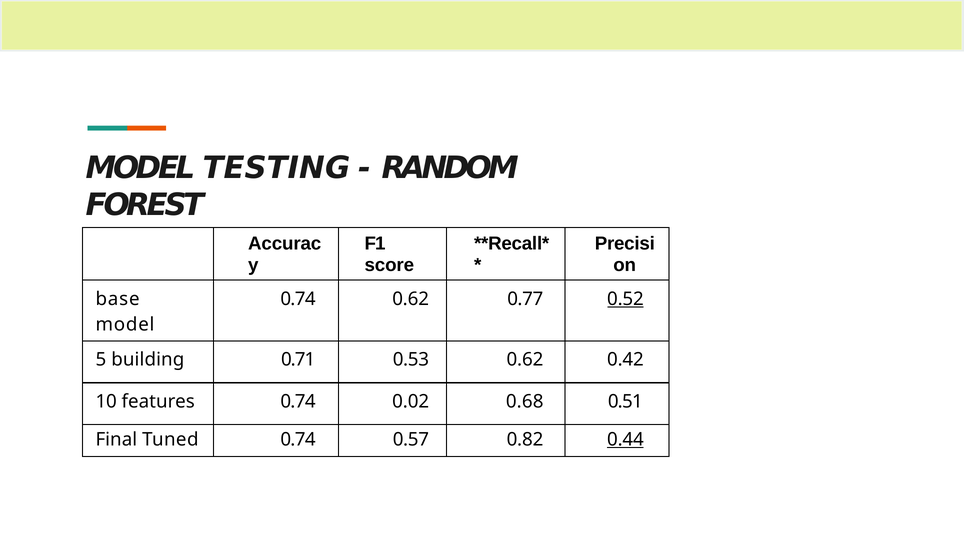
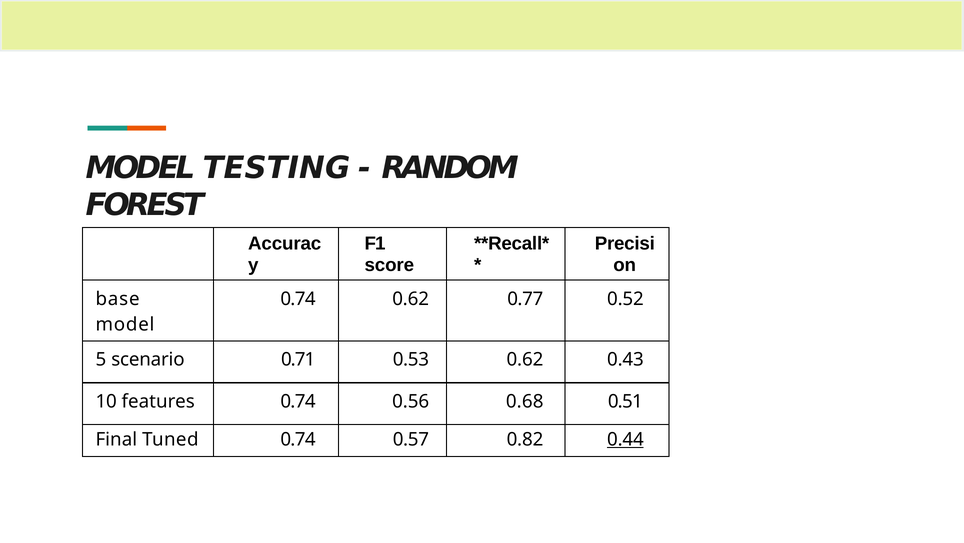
0.52 underline: present -> none (625, 298)
building: building -> scenario (148, 359)
0.42: 0.42 -> 0.43 (625, 359)
0.02: 0.02 -> 0.56 (411, 401)
